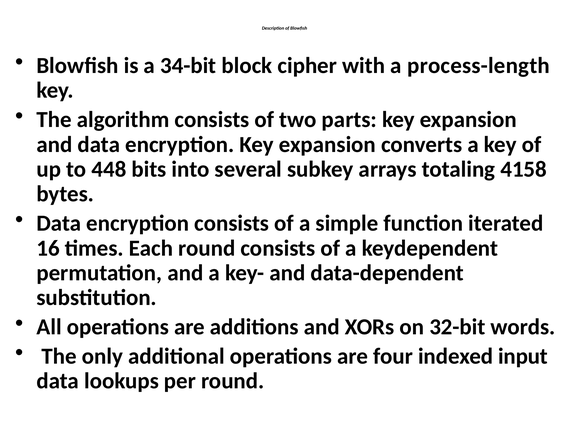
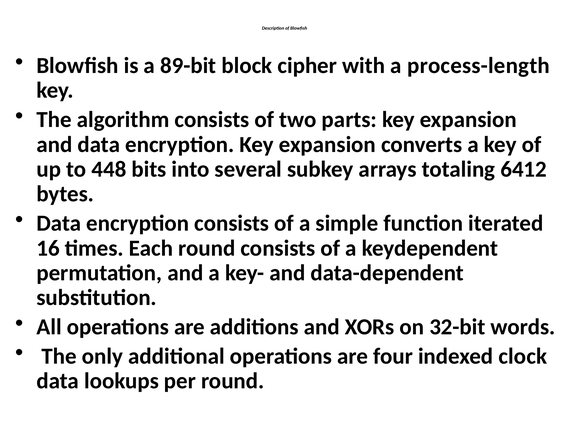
34-bit: 34-bit -> 89-bit (188, 66)
4158: 4158 -> 6412 (524, 169)
input: input -> clock (523, 356)
